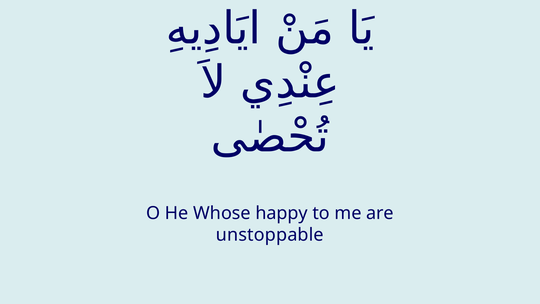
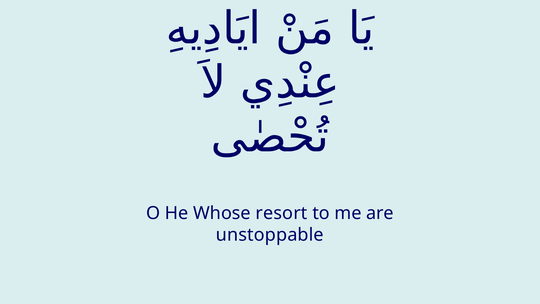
happy: happy -> resort (281, 213)
